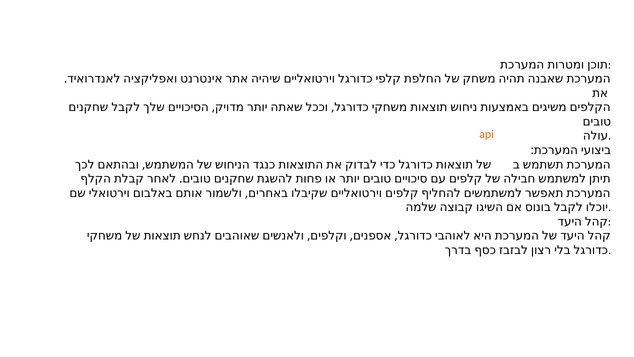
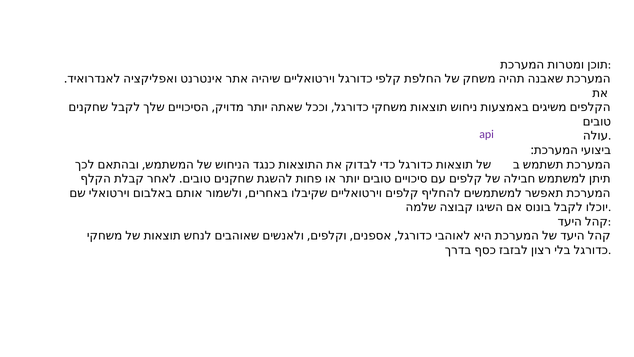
api colour: orange -> purple (487, 134)
